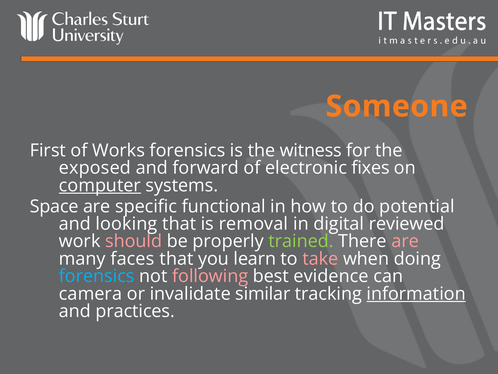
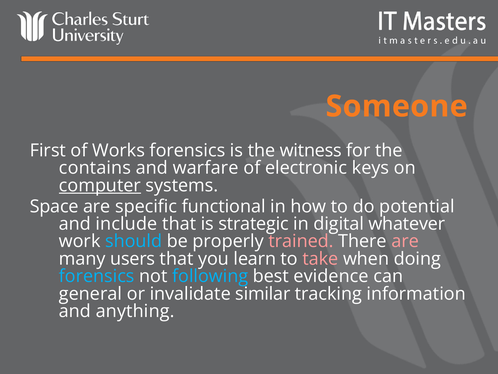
exposed: exposed -> contains (95, 168)
forward: forward -> warfare (206, 168)
fixes: fixes -> keys (370, 168)
looking: looking -> include (126, 224)
removal: removal -> strategic (254, 224)
reviewed: reviewed -> whatever (407, 224)
should colour: pink -> light blue (134, 241)
trained colour: light green -> pink (301, 241)
faces: faces -> users (133, 259)
following colour: pink -> light blue (210, 276)
camera: camera -> general (91, 293)
information underline: present -> none (416, 293)
practices: practices -> anything (135, 311)
